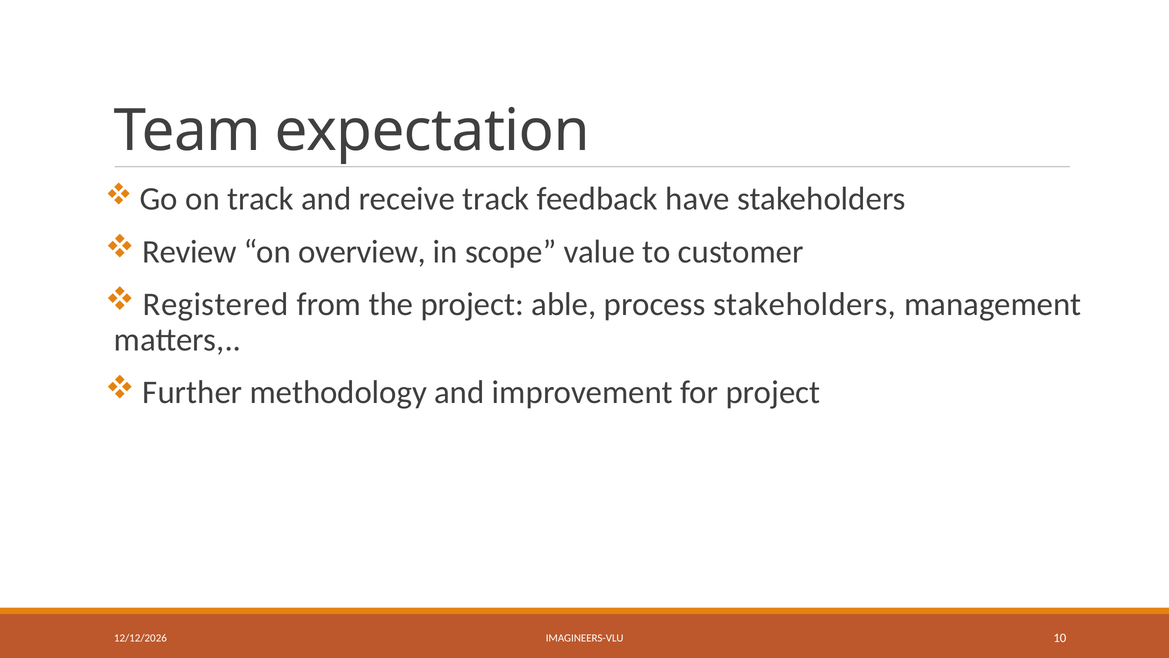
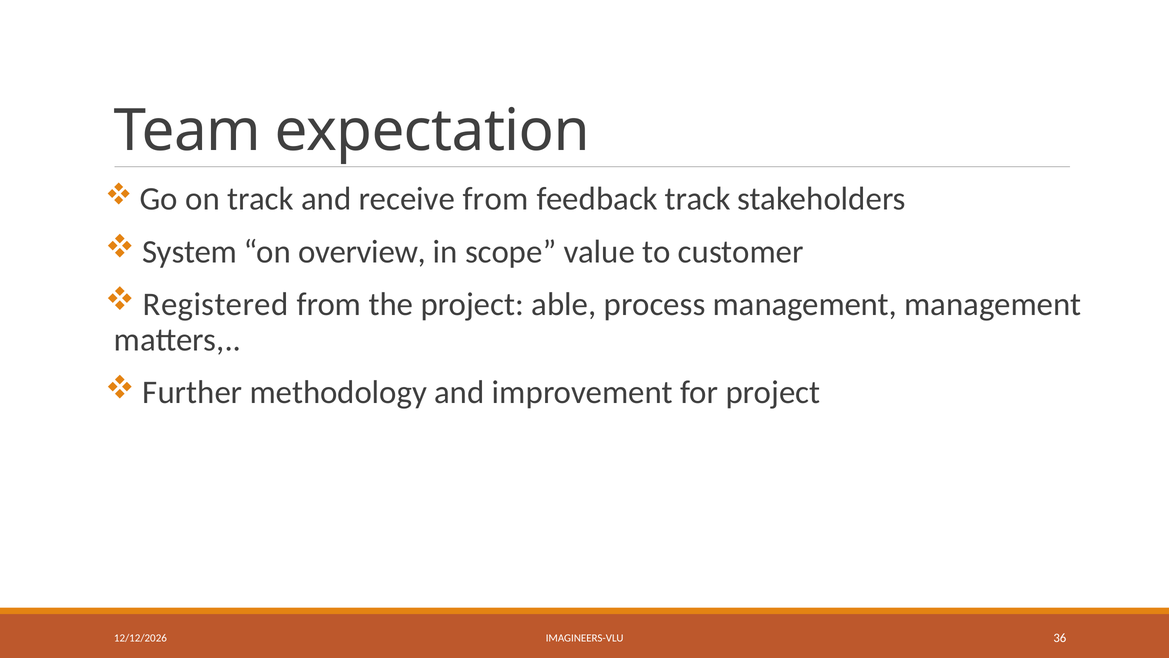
receive track: track -> from (496, 199)
feedback have: have -> track (698, 199)
Review: Review -> System (190, 252)
process stakeholders: stakeholders -> management (805, 304)
10: 10 -> 36 (1060, 638)
